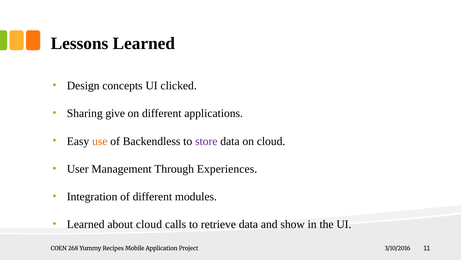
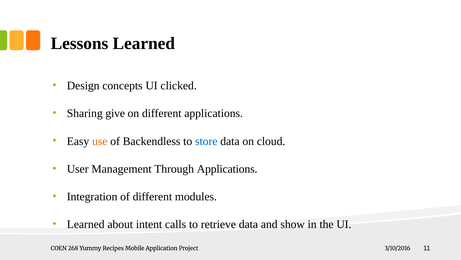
store colour: purple -> blue (206, 141)
Through Experiences: Experiences -> Applications (227, 169)
about cloud: cloud -> intent (149, 224)
